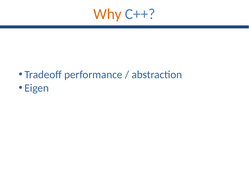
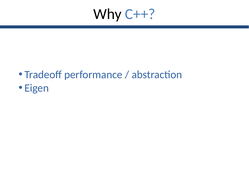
Why colour: orange -> black (107, 14)
